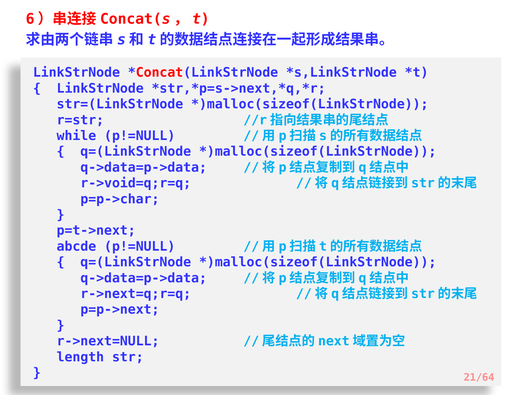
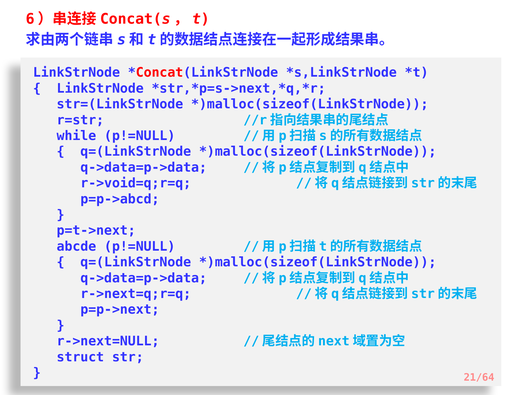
p=p->char: p=p->char -> p=p->abcd (120, 199)
length: length -> struct (80, 357)
